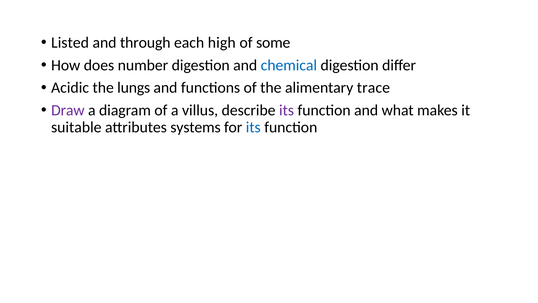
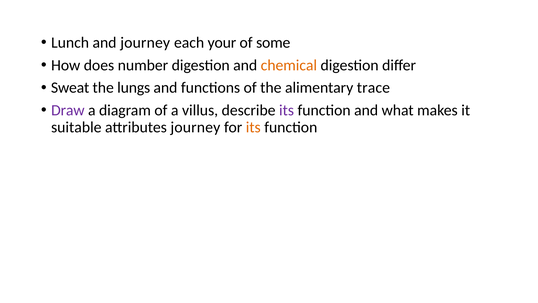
Listed: Listed -> Lunch (70, 43)
and through: through -> journey (145, 43)
high: high -> your (222, 43)
chemical colour: blue -> orange (289, 65)
Acidic: Acidic -> Sweat (70, 88)
attributes systems: systems -> journey (195, 127)
its colour: blue -> orange (253, 127)
